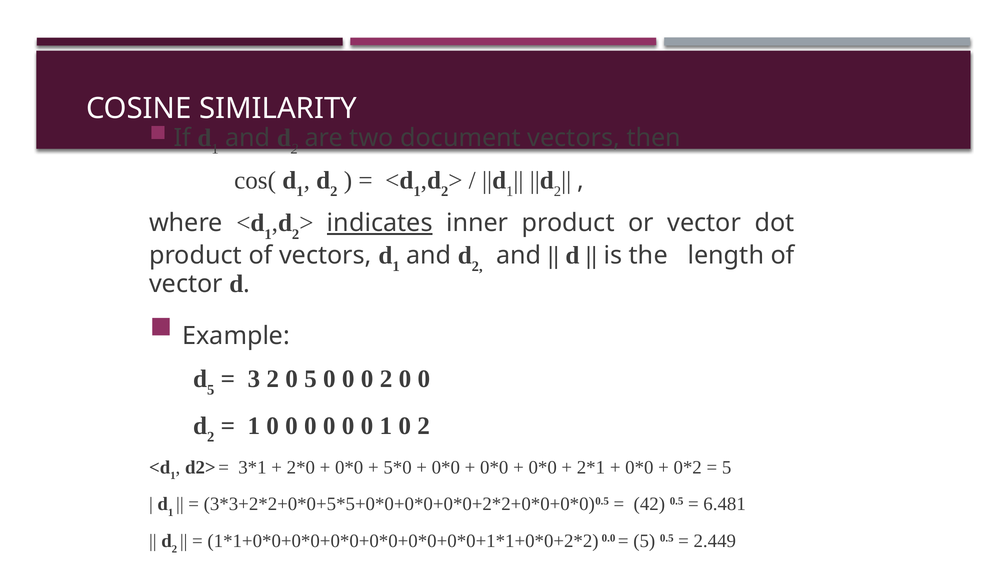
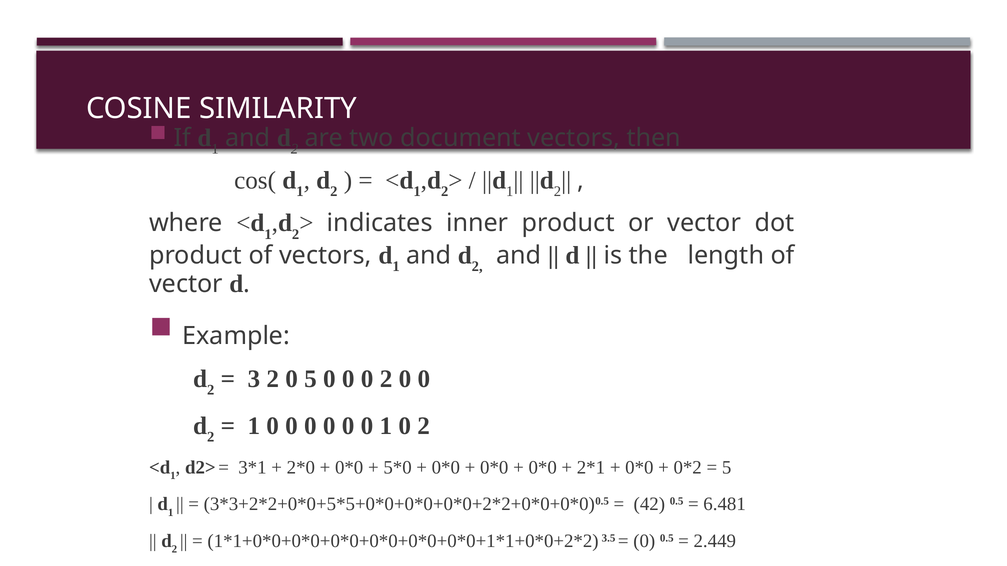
indicates underline: present -> none (380, 223)
5: 5 -> 2 (211, 390)
0.0: 0.0 -> 3.5 (609, 538)
5: 5 -> 0 (644, 541)
